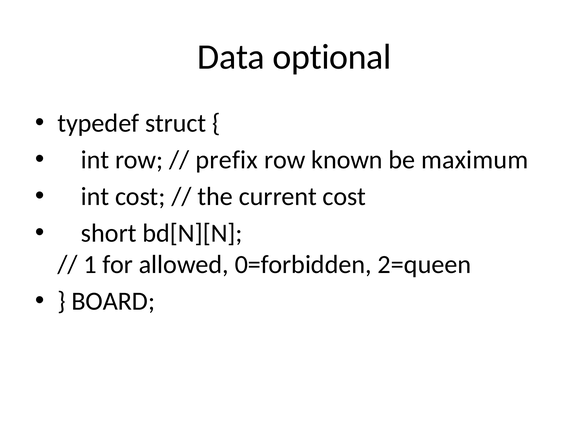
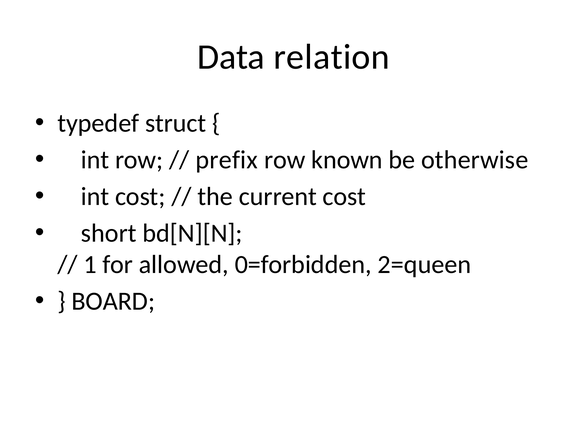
optional: optional -> relation (332, 57)
maximum: maximum -> otherwise (475, 160)
